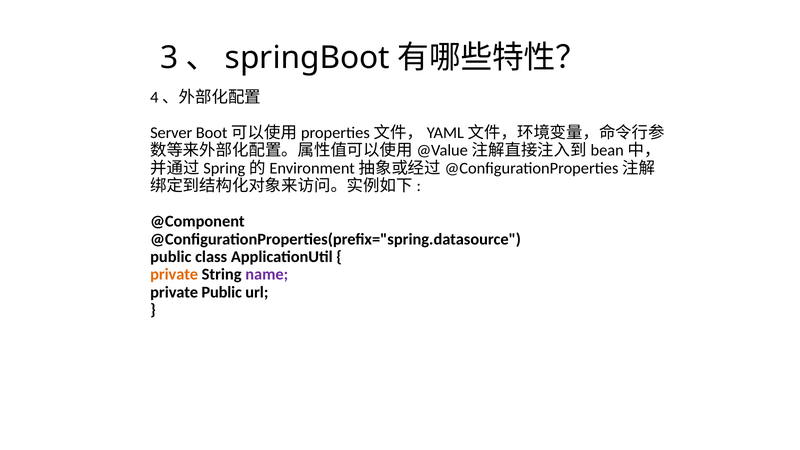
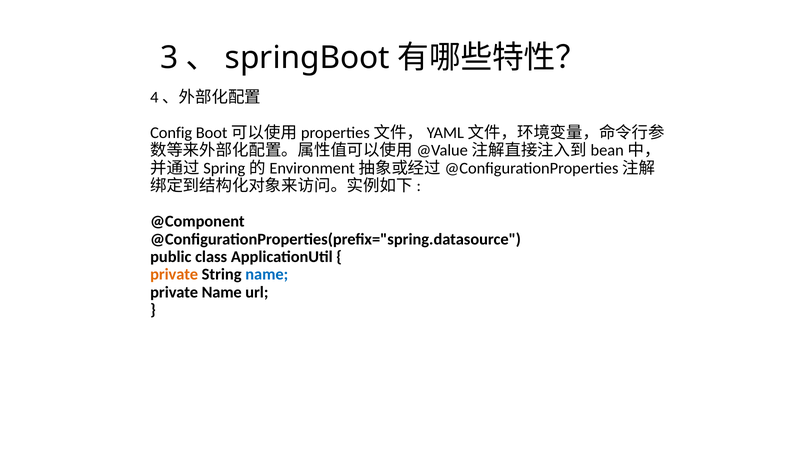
Server: Server -> Config (171, 133)
name colour: purple -> blue (267, 275)
private Public: Public -> Name (222, 292)
